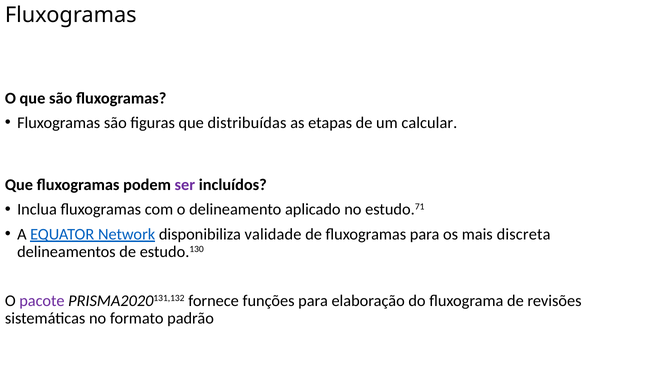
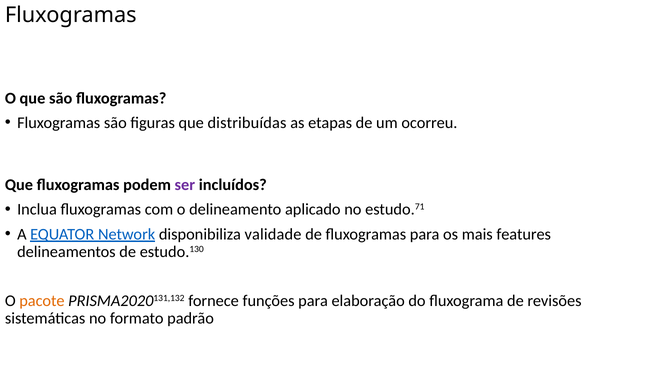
calcular: calcular -> ocorreu (429, 123)
discreta: discreta -> features (524, 234)
pacote colour: purple -> orange (42, 301)
